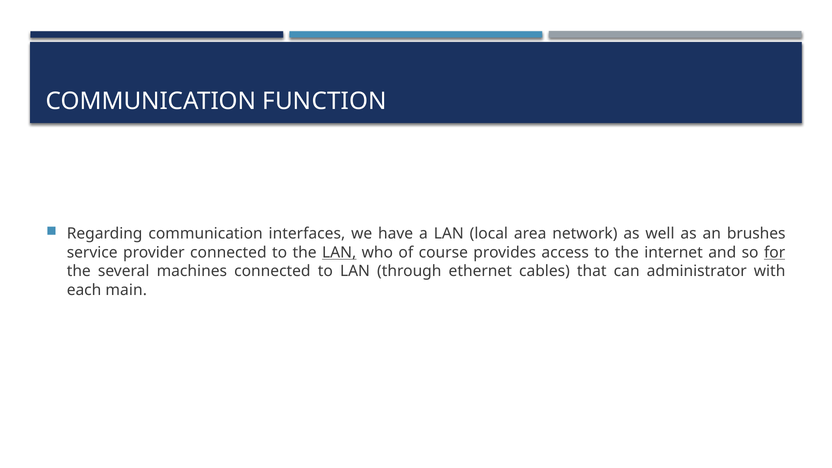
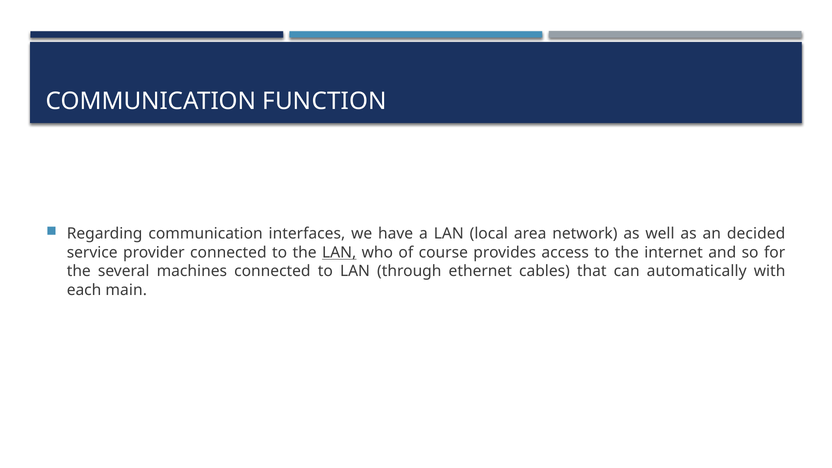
brushes: brushes -> decided (756, 234)
for underline: present -> none (775, 253)
administrator: administrator -> automatically (697, 271)
